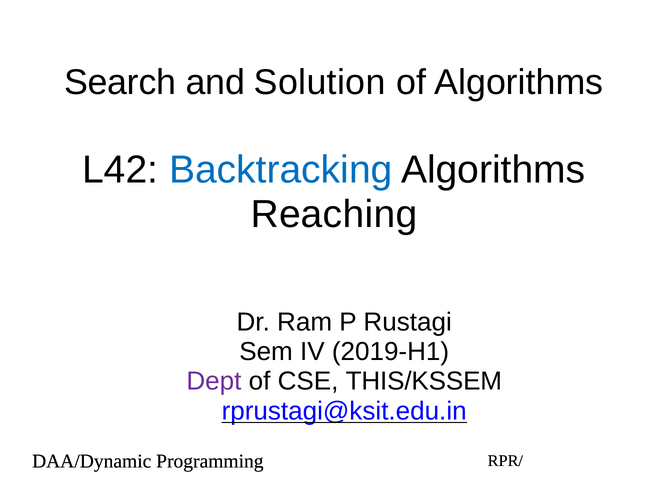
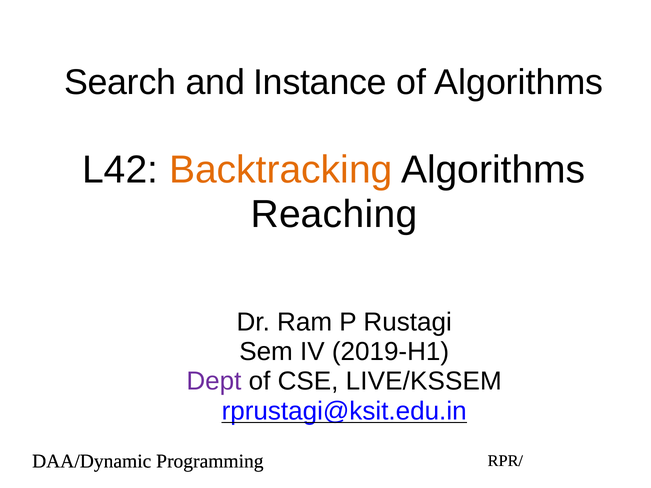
Solution: Solution -> Instance (320, 83)
Backtracking colour: blue -> orange (281, 170)
THIS/KSSEM: THIS/KSSEM -> LIVE/KSSEM (424, 382)
